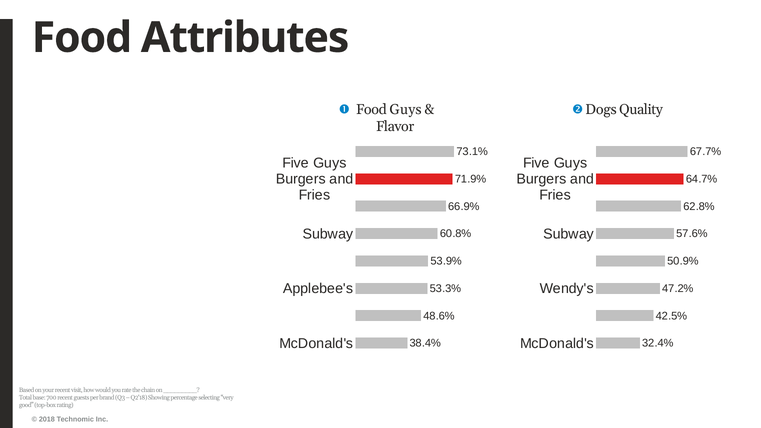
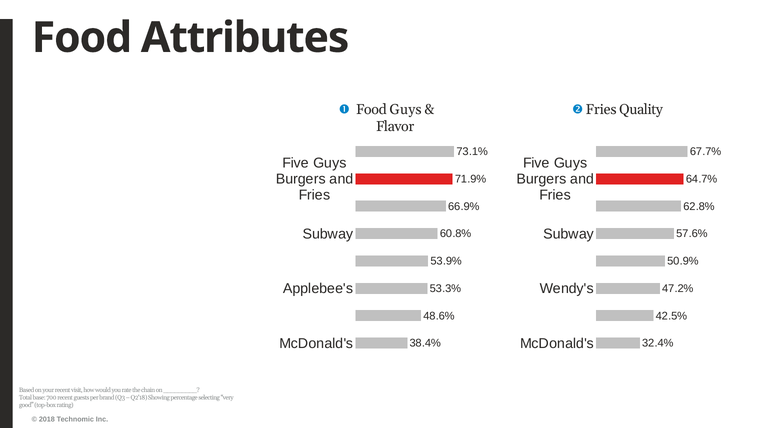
Dogs: Dogs -> Fries (601, 109)
